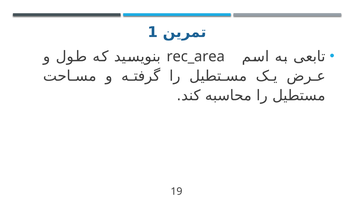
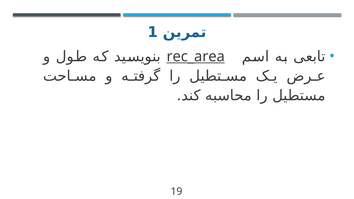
rec_area underline: none -> present (196, 57)
